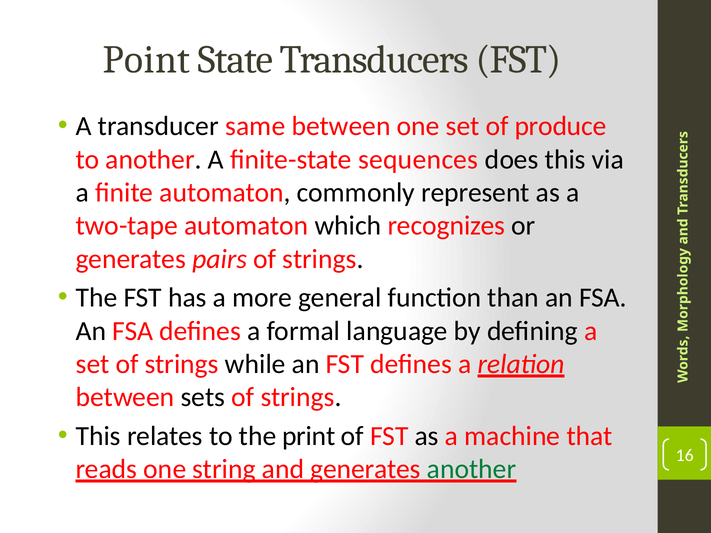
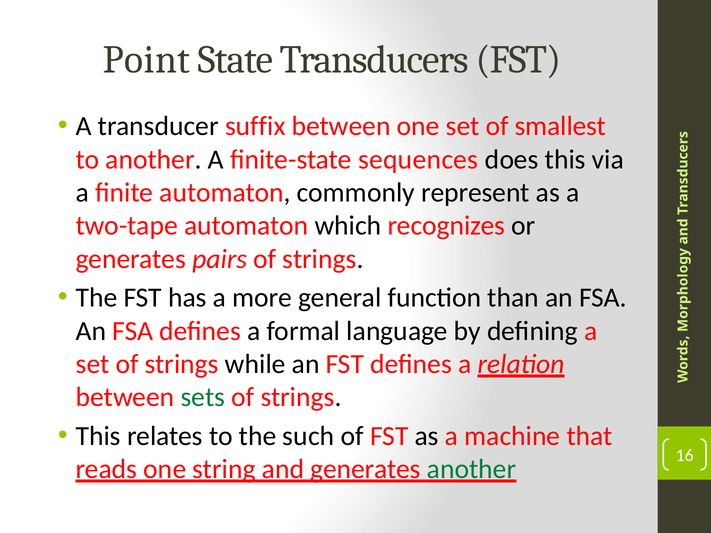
same: same -> suffix (255, 126)
produce: produce -> smallest (560, 126)
sets colour: black -> green (203, 397)
print: print -> such (308, 436)
